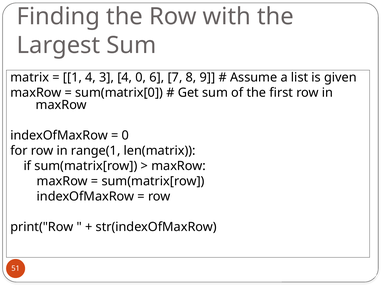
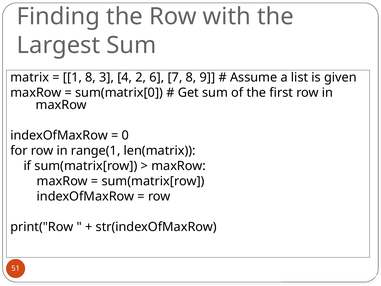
1 4: 4 -> 8 (91, 77)
4 0: 0 -> 2 (141, 77)
